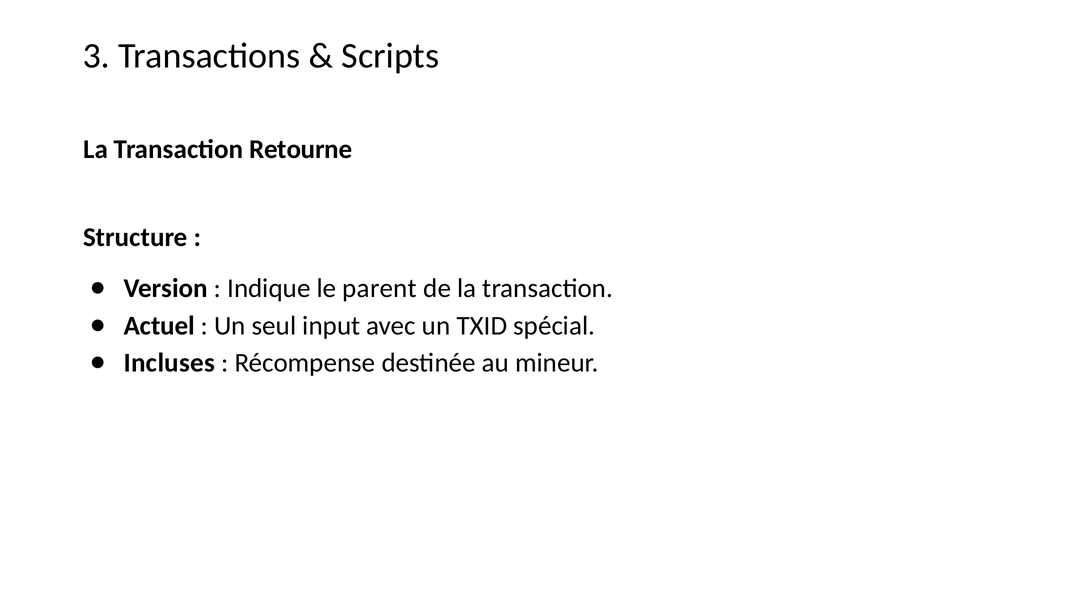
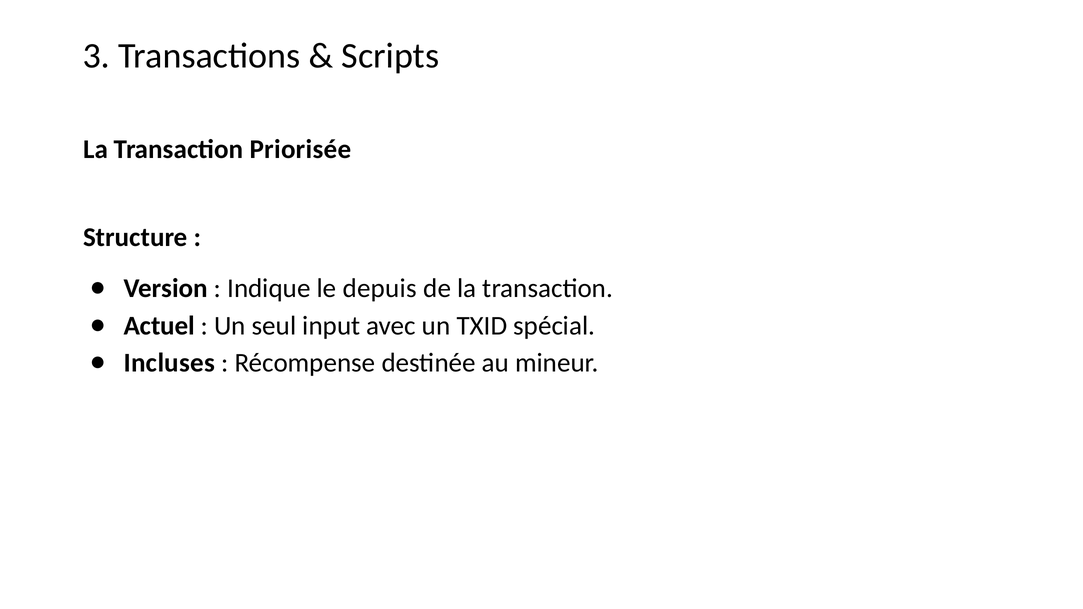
Retourne: Retourne -> Priorisée (300, 149)
parent: parent -> depuis (380, 288)
